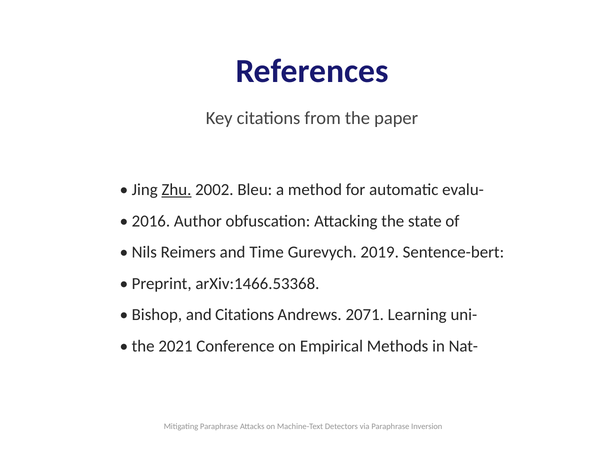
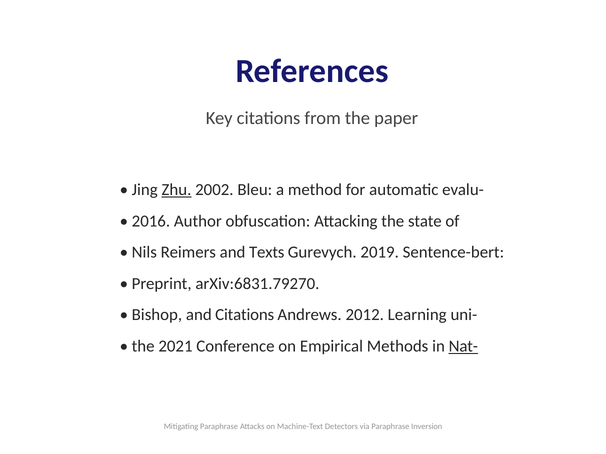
Time: Time -> Texts (267, 253)
arXiv:1466.53368: arXiv:1466.53368 -> arXiv:6831.79270 (257, 284)
2071: 2071 -> 2012 (365, 315)
Nat- underline: none -> present (463, 347)
